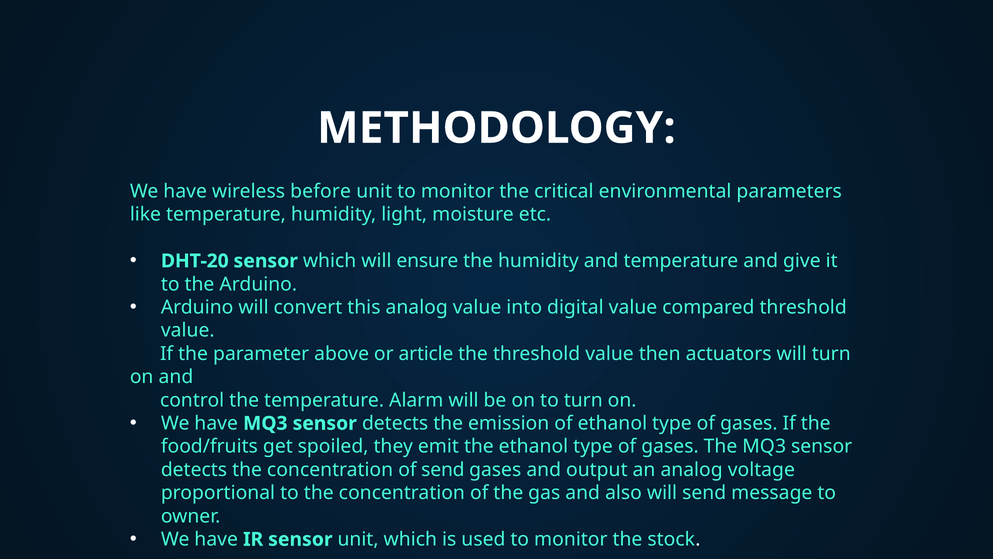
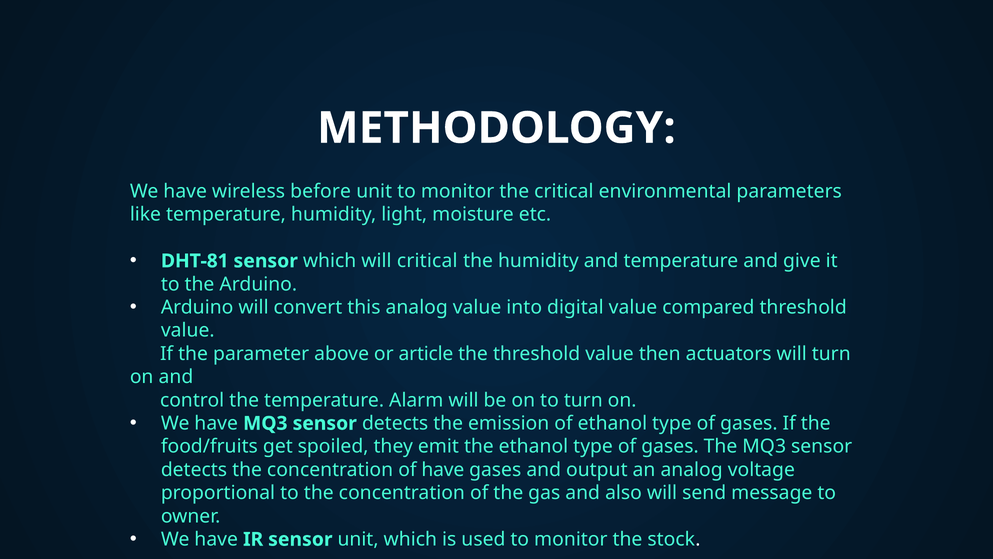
DHT-20: DHT-20 -> DHT-81 (195, 261)
will ensure: ensure -> critical (427, 261)
of send: send -> have (443, 469)
